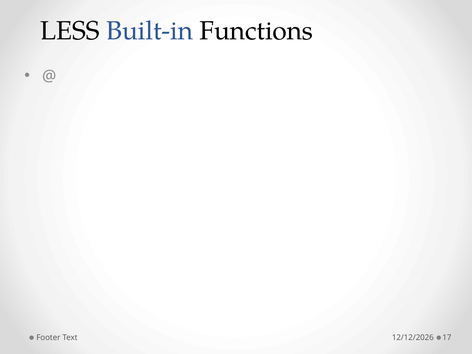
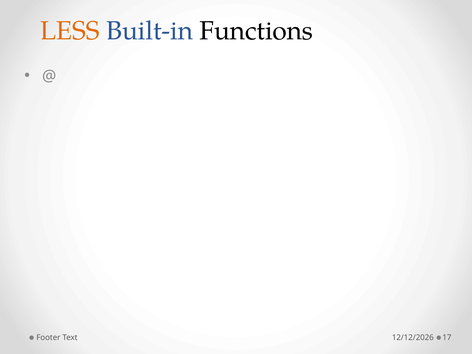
LESS colour: black -> orange (70, 31)
